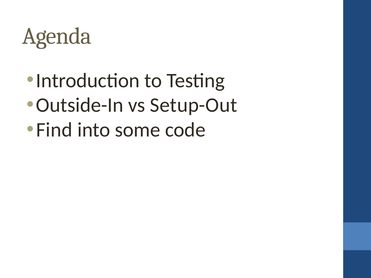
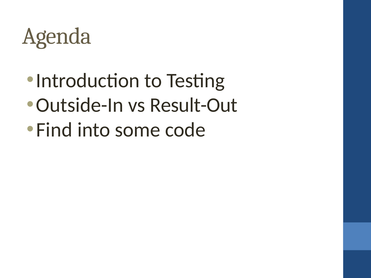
Setup-Out: Setup-Out -> Result-Out (194, 105)
